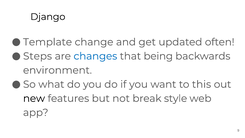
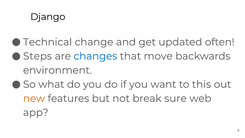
Template: Template -> Technical (48, 42)
being: being -> move (158, 56)
new colour: black -> orange (34, 98)
style: style -> sure (175, 98)
